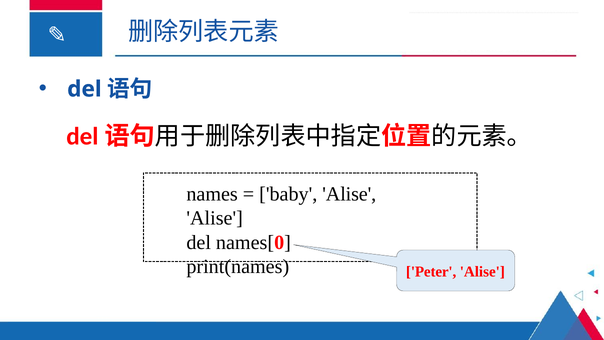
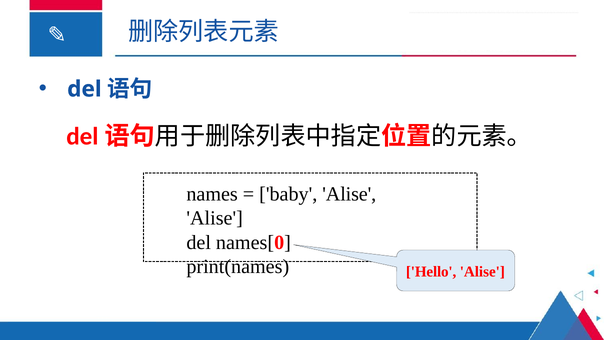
Peter: Peter -> Hello (431, 271)
